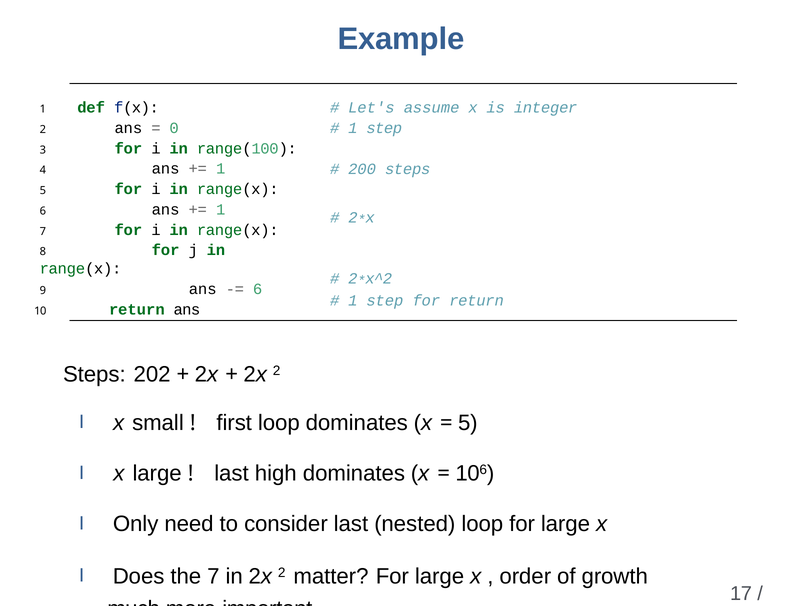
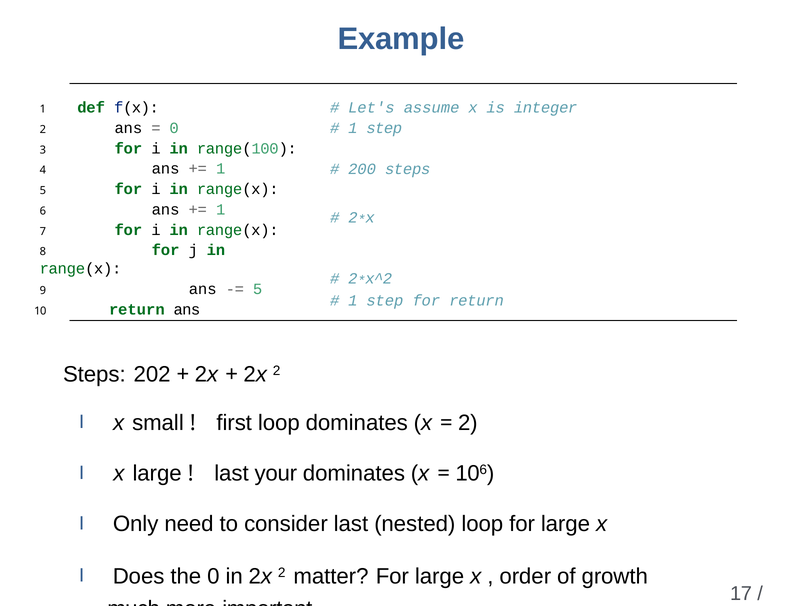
6: 6 -> 5 (258, 289)
5: 5 -> 2 (468, 423)
high: high -> your (276, 473)
the 7: 7 -> 0 (213, 576)
